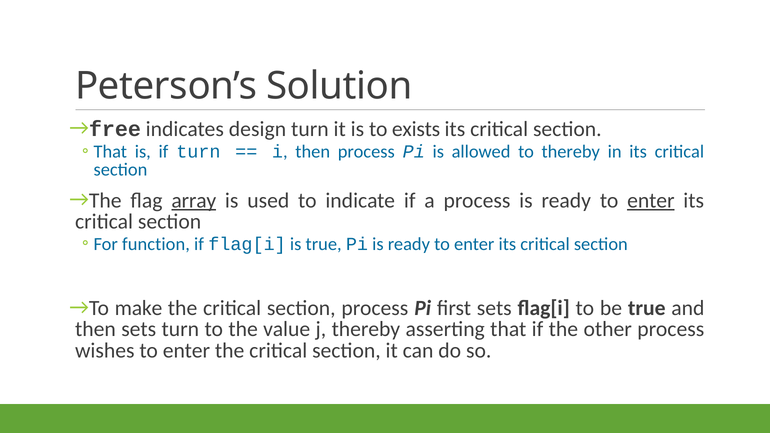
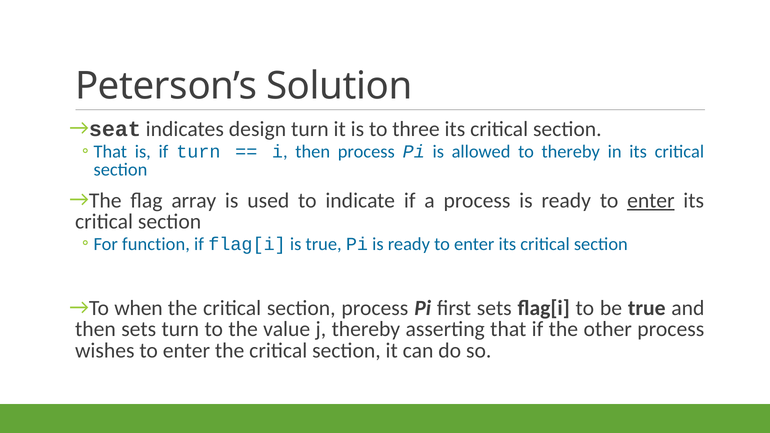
free: free -> seat (115, 129)
exists: exists -> three (416, 129)
array underline: present -> none (194, 200)
make: make -> when (139, 308)
